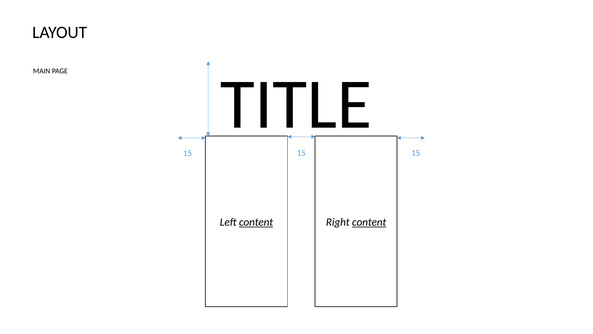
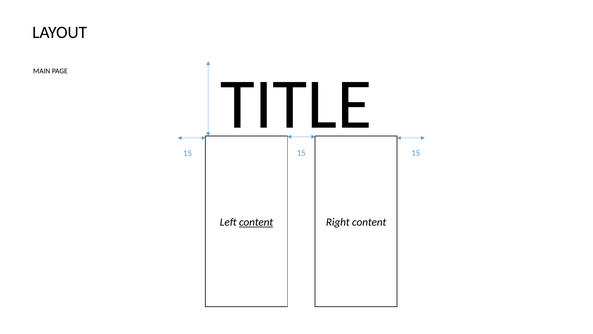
content underline: present -> none (369, 222)
